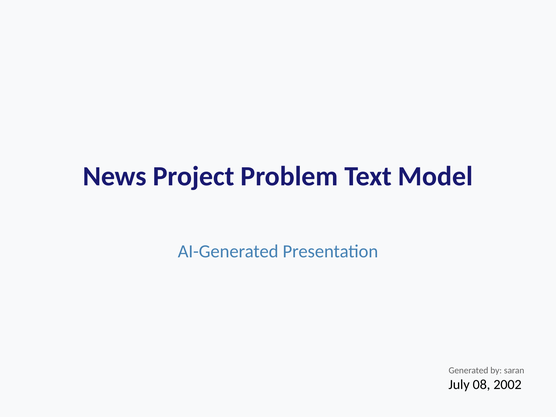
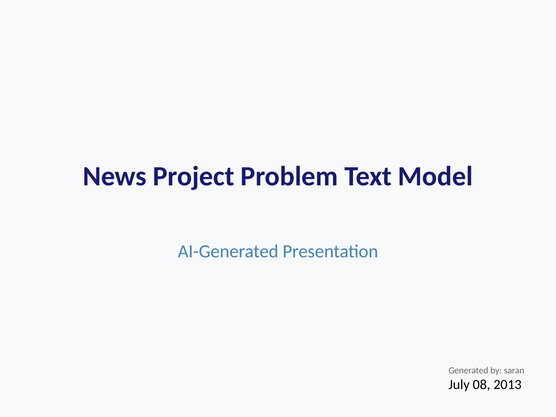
2002: 2002 -> 2013 (508, 385)
